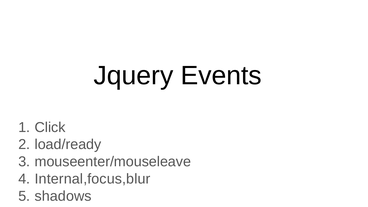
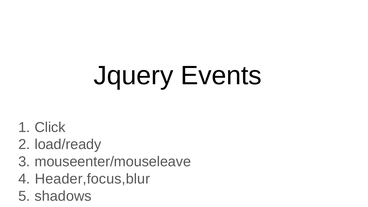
Internal,focus,blur: Internal,focus,blur -> Header,focus,blur (92, 179)
